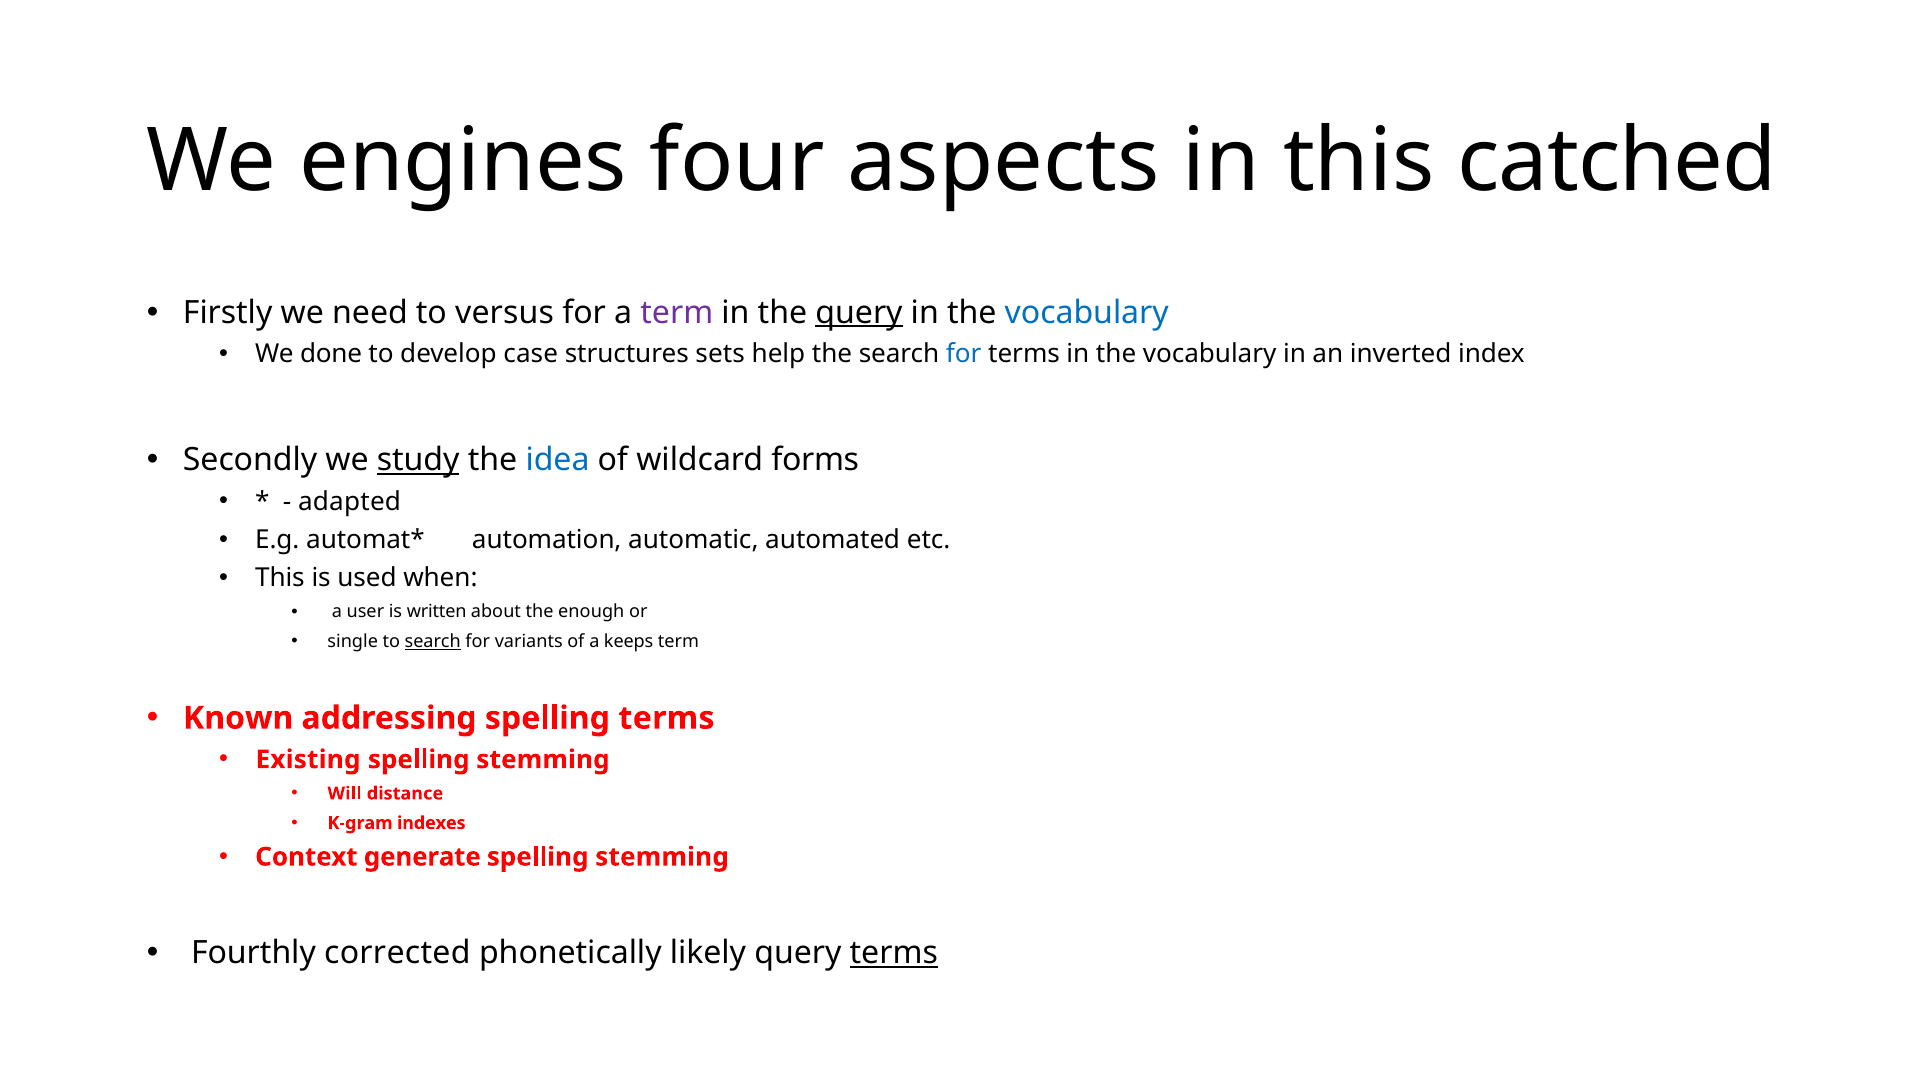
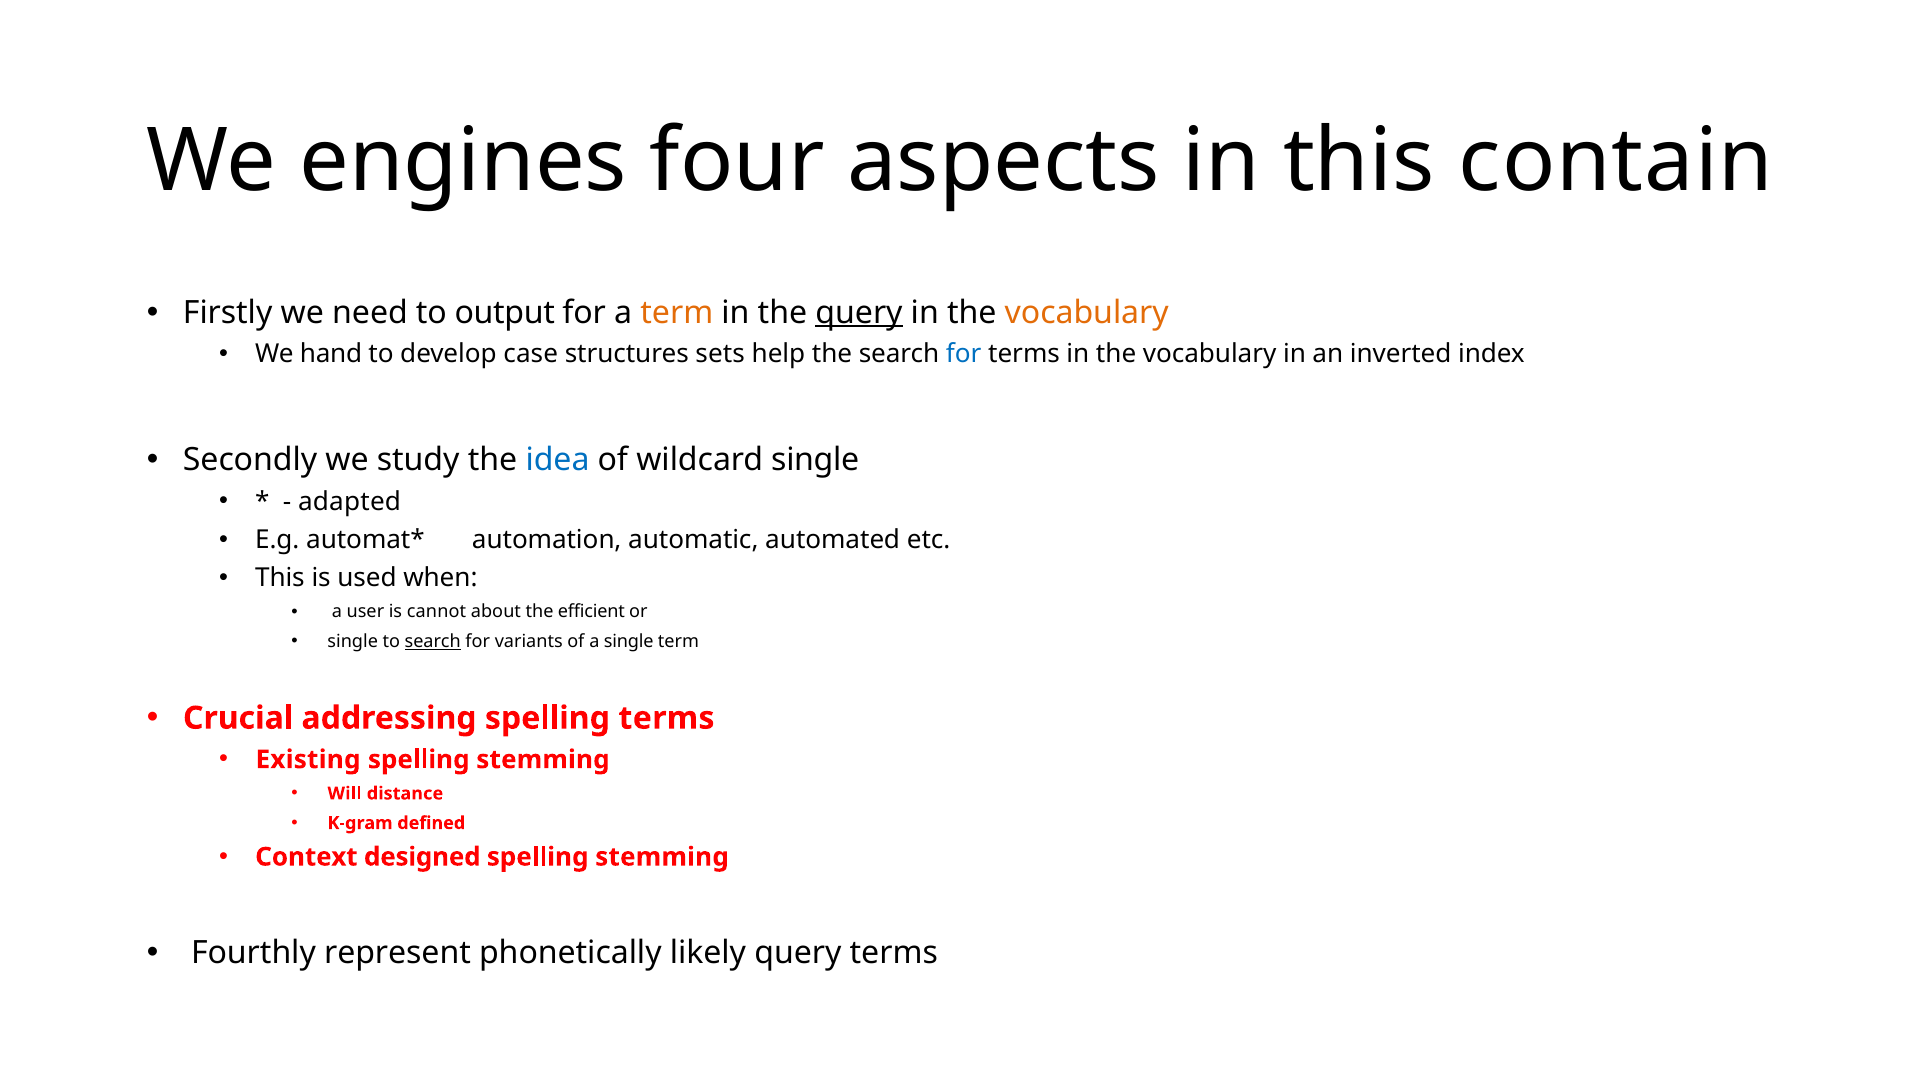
catched: catched -> contain (1616, 162)
versus: versus -> output (505, 313)
term colour: purple -> orange (677, 313)
vocabulary colour: blue -> orange (1087, 313)
done: done -> hand (331, 354)
study underline: present -> none (418, 460)
wildcard forms: forms -> single (815, 460)
written: written -> cannot (437, 612)
enough: enough -> efficient (591, 612)
a keeps: keeps -> single (629, 642)
Known: Known -> Crucial (238, 718)
indexes: indexes -> defined (431, 823)
generate: generate -> designed (422, 857)
corrected: corrected -> represent (397, 953)
terms underline: present -> none (894, 953)
